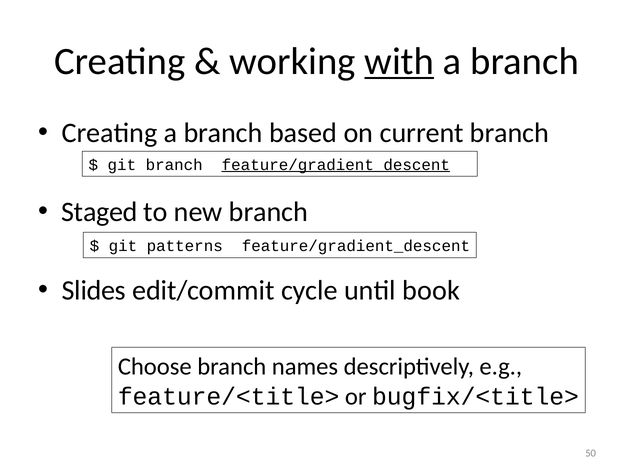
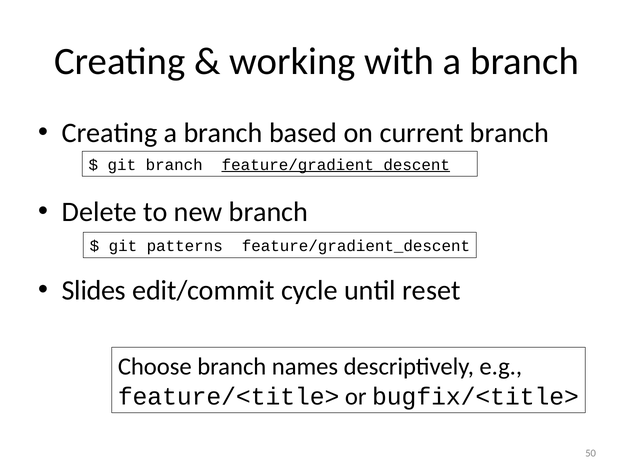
with underline: present -> none (399, 61)
Staged: Staged -> Delete (99, 212)
book: book -> reset (431, 291)
